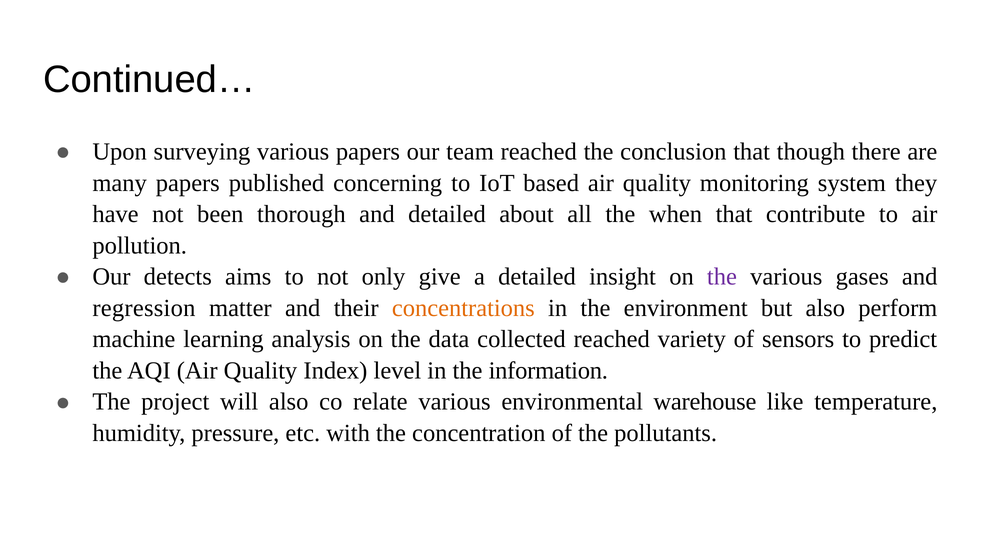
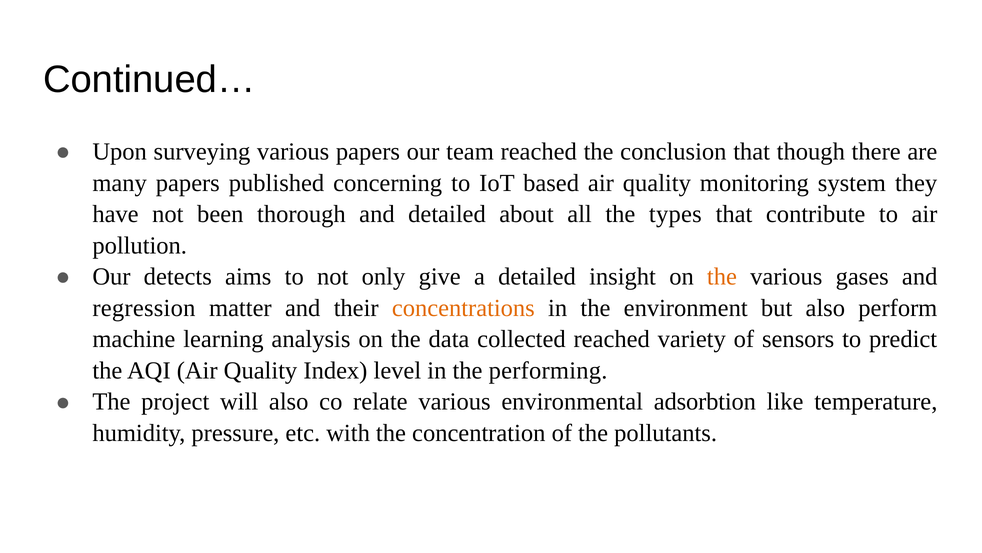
when: when -> types (675, 214)
the colour: purple -> orange (722, 276)
information: information -> performing (548, 370)
warehouse: warehouse -> adsorbtion (705, 401)
